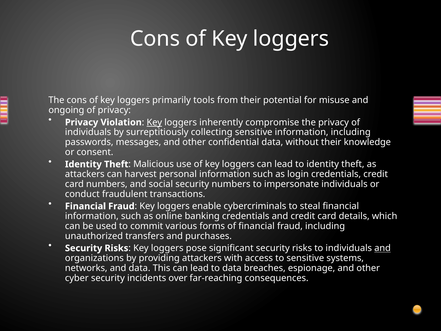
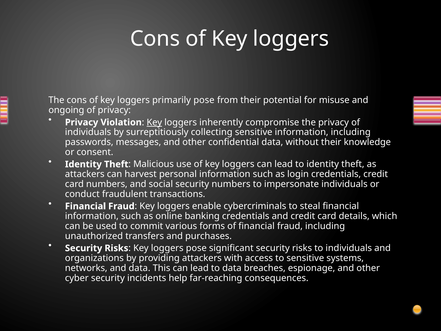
primarily tools: tools -> pose (204, 100)
and underline: present -> none (383, 248)
over: over -> help (178, 278)
